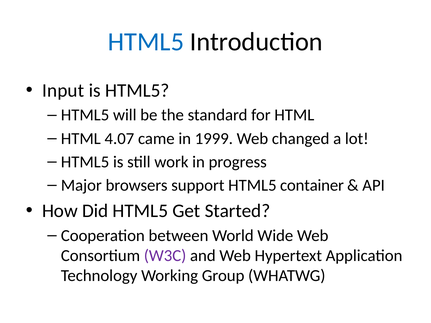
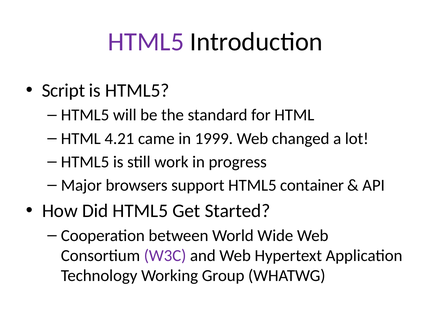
HTML5 colour: blue -> purple (146, 42)
Input: Input -> Script (63, 90)
4.07: 4.07 -> 4.21 (119, 139)
